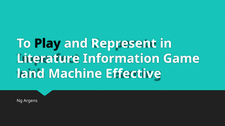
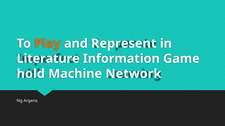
Play colour: black -> orange (47, 44)
land: land -> hold (31, 74)
Effective: Effective -> Network (133, 74)
